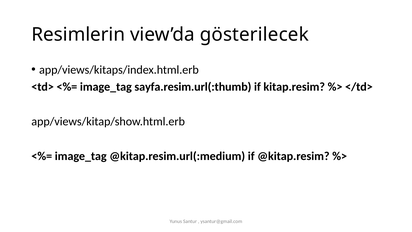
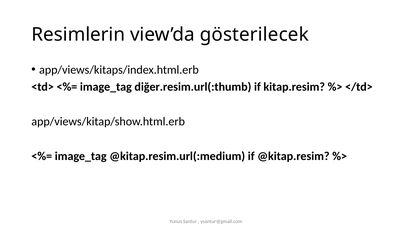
sayfa.resim.url(:thumb: sayfa.resim.url(:thumb -> diğer.resim.url(:thumb (193, 87)
